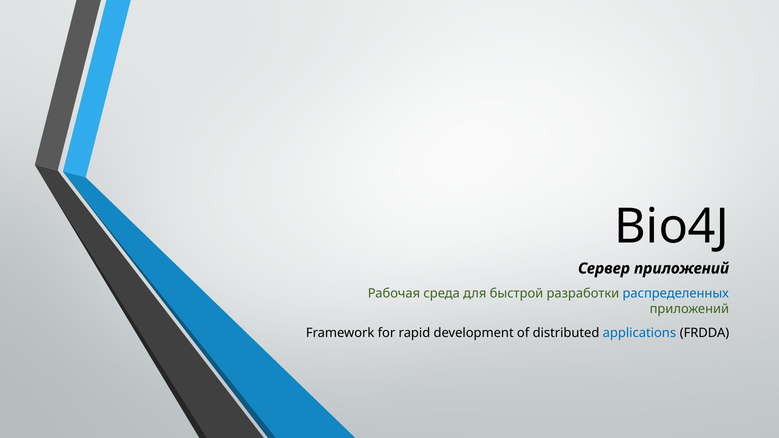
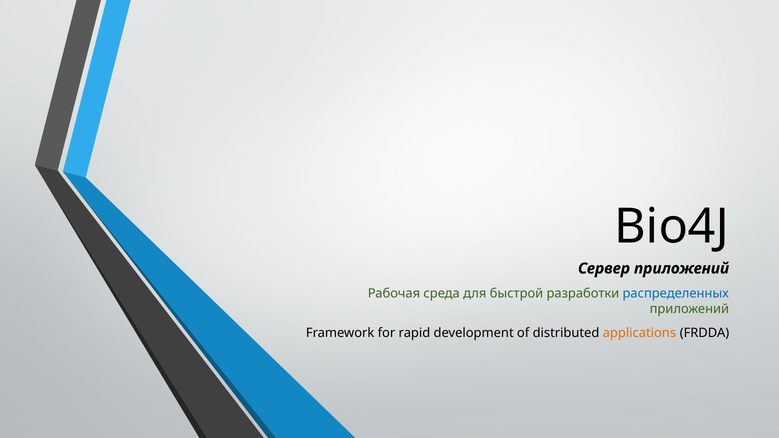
applications colour: blue -> orange (639, 333)
